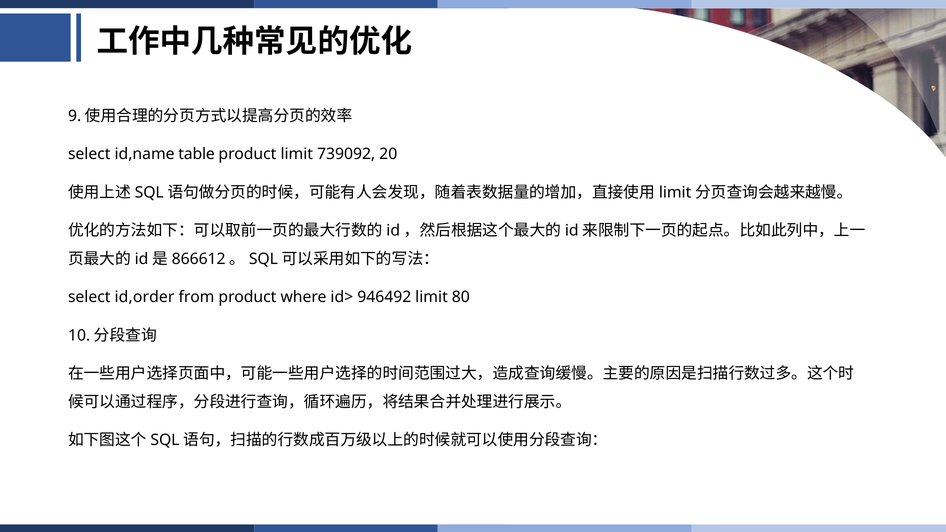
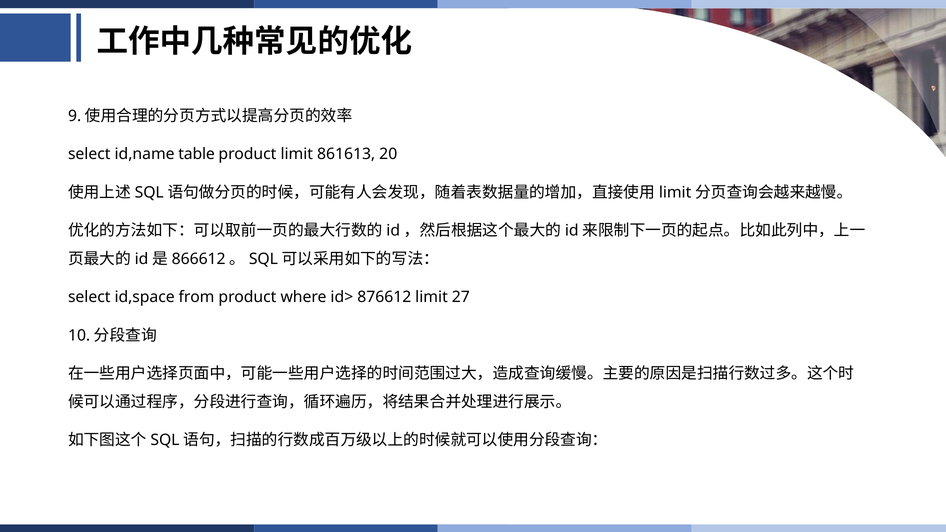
739092: 739092 -> 861613 (346, 154)
id,order: id,order -> id,space (145, 297)
946492: 946492 -> 876612 (384, 297)
80: 80 -> 27 (461, 297)
